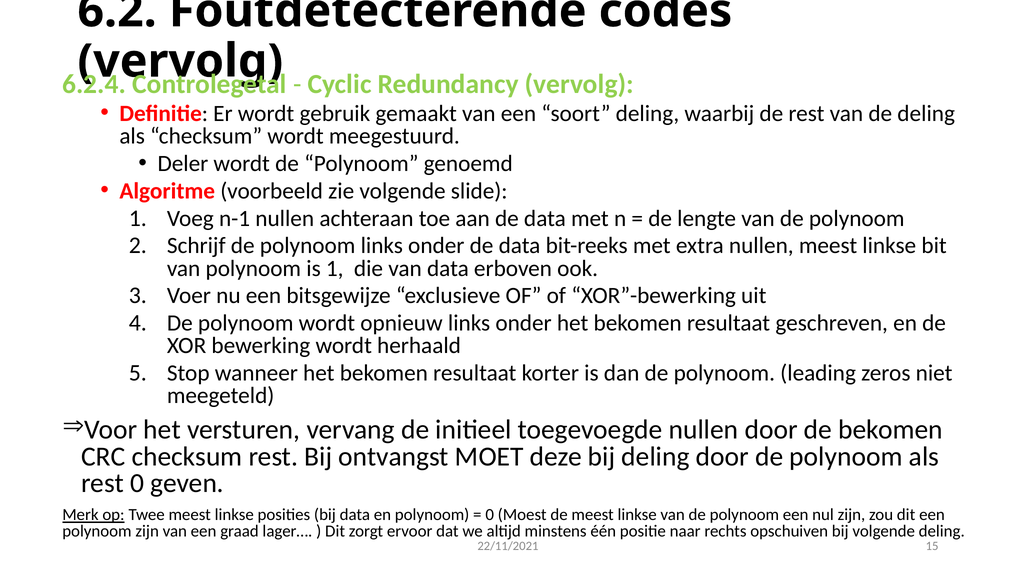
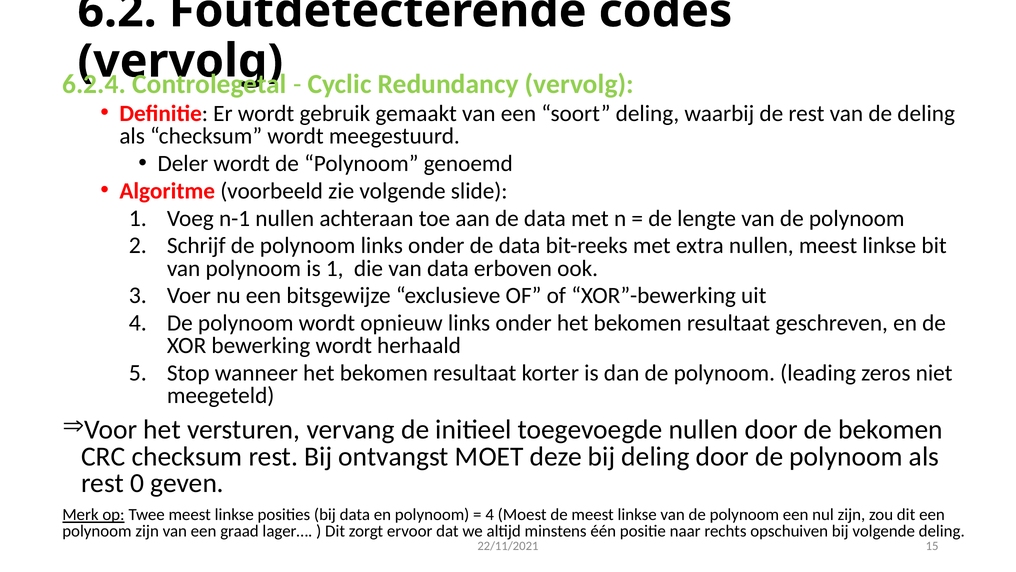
0: 0 -> 4 (490, 514)
